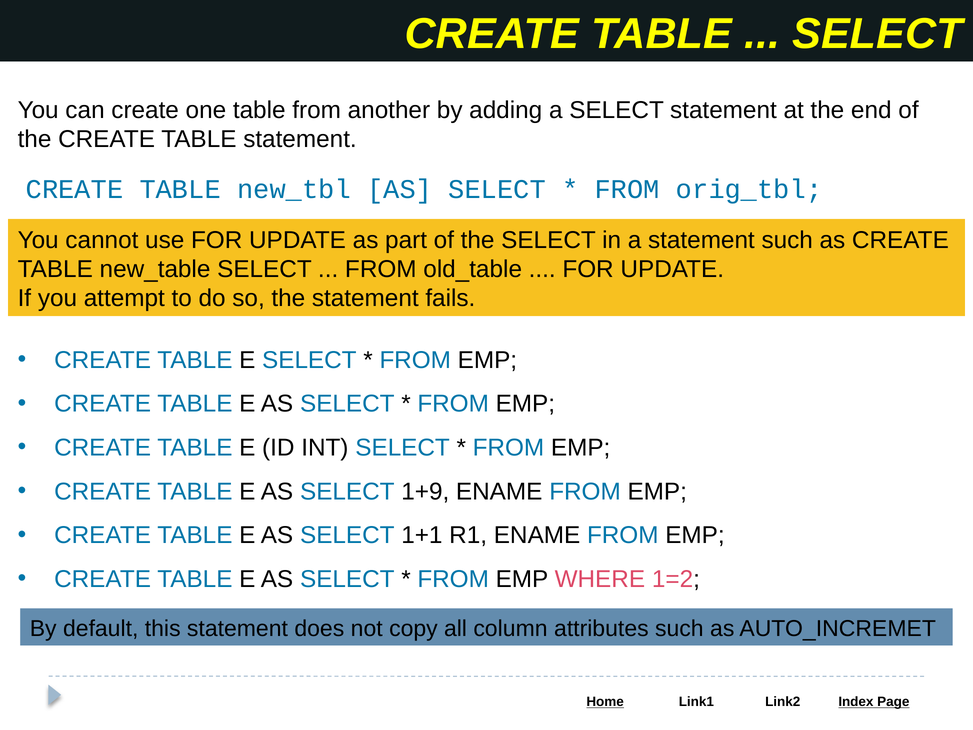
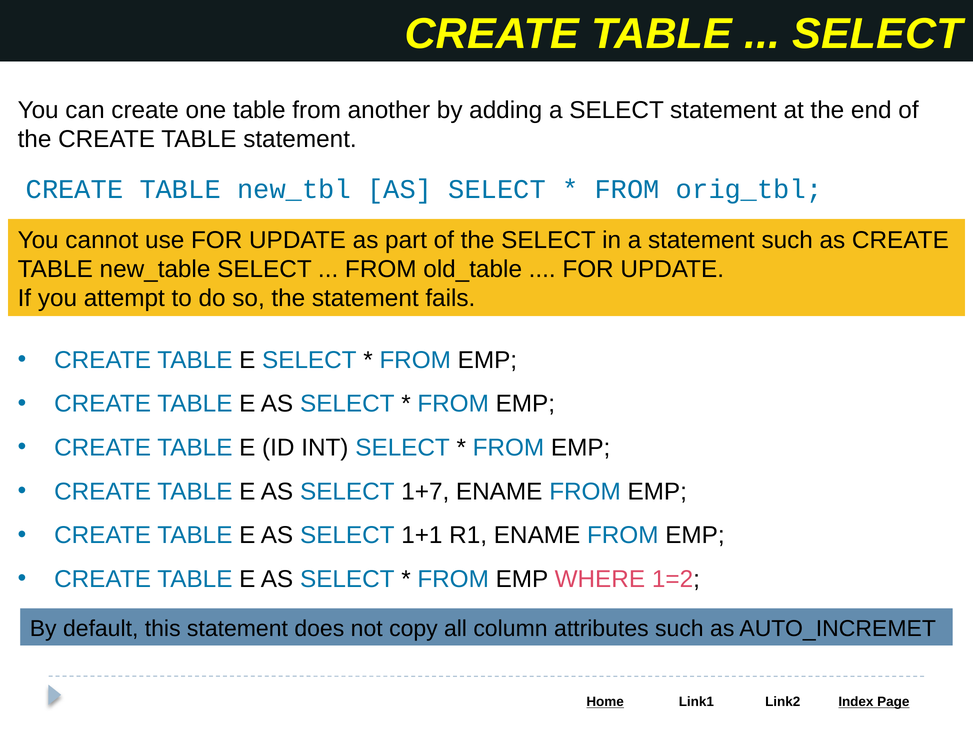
1+9: 1+9 -> 1+7 (425, 491)
